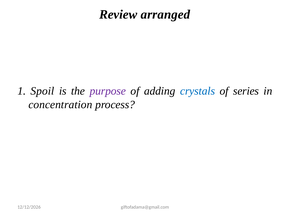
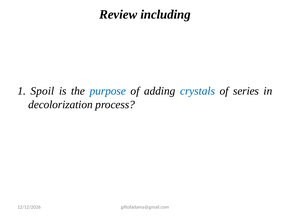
arranged: arranged -> including (166, 14)
purpose colour: purple -> blue (108, 91)
concentration: concentration -> decolorization (60, 105)
